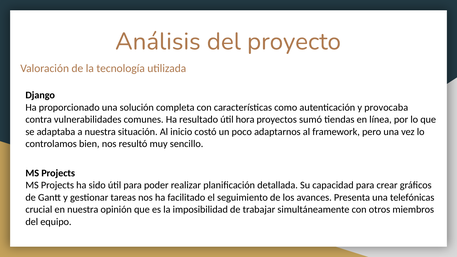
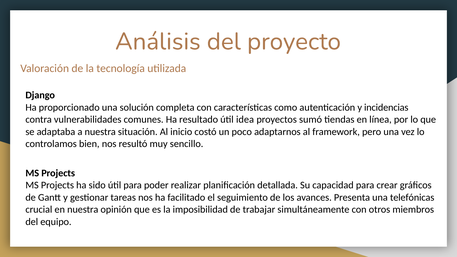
provocaba: provocaba -> incidencias (386, 107)
hora: hora -> idea (245, 120)
